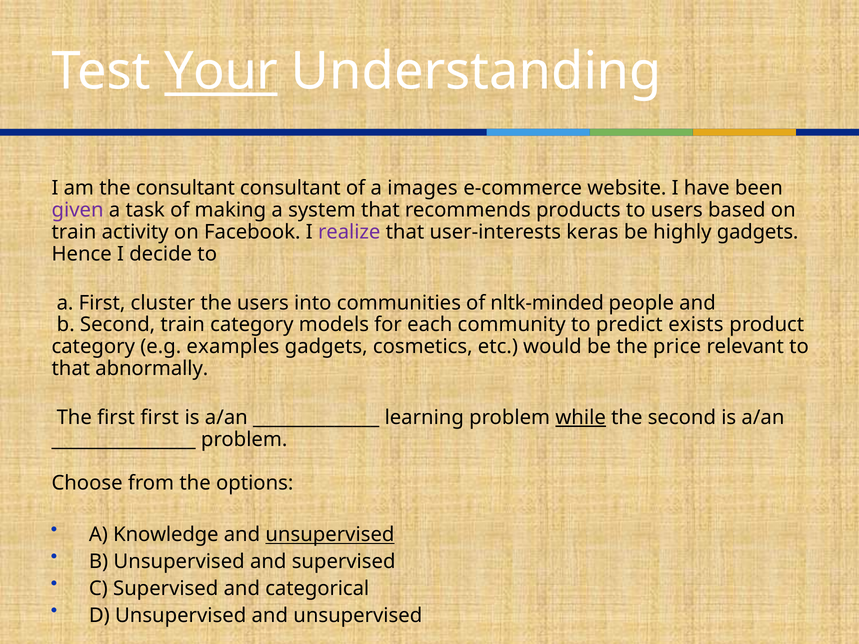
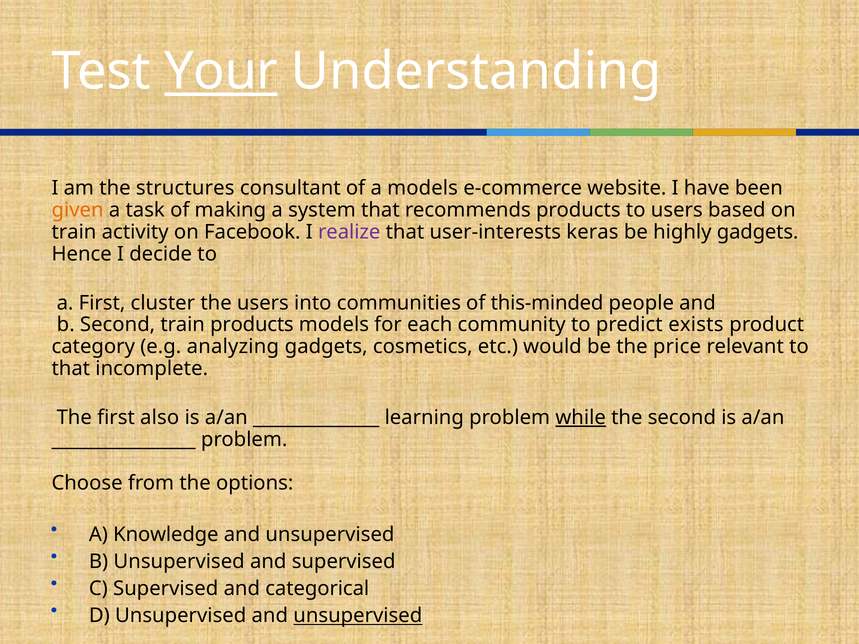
the consultant: consultant -> structures (185, 188)
a images: images -> models (423, 188)
given colour: purple -> orange (78, 210)
nltk-minded: nltk-minded -> this-minded (547, 303)
train category: category -> products (252, 325)
examples: examples -> analyzing (233, 347)
abnormally: abnormally -> incomplete (152, 369)
first first: first -> also (160, 418)
unsupervised underline: present -> none (330, 535)
unsupervised underline: none -> present (358, 616)
